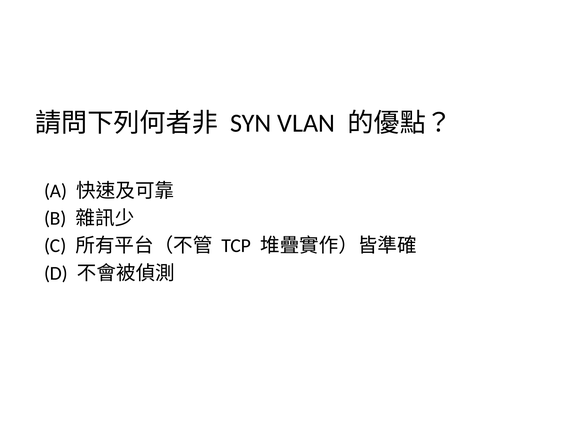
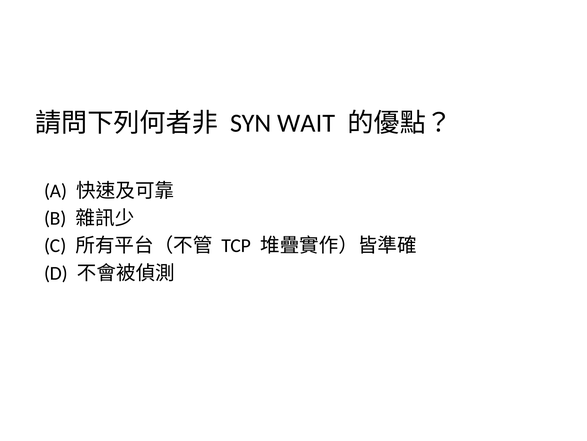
VLAN: VLAN -> WAIT (306, 123)
